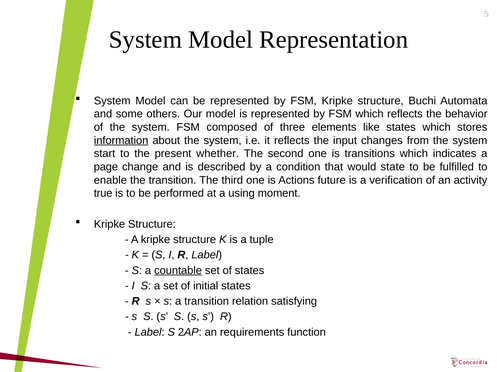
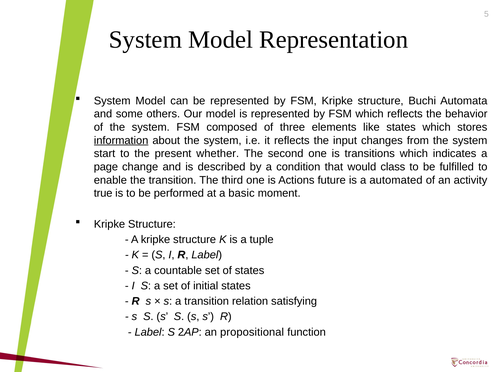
state: state -> class (393, 167)
verification: verification -> automated (396, 180)
using: using -> basic (242, 194)
countable underline: present -> none (178, 271)
requirements: requirements -> propositional (252, 333)
